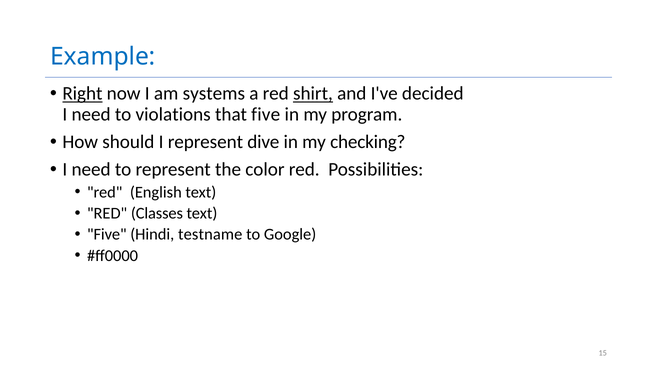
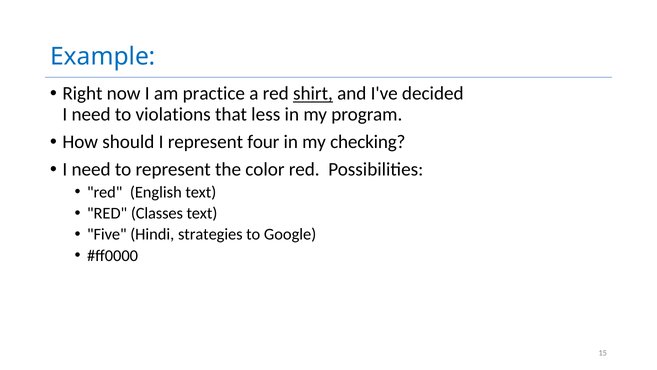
Right underline: present -> none (82, 94)
systems: systems -> practice (214, 94)
that five: five -> less (266, 114)
dive: dive -> four (263, 142)
testname: testname -> strategies (210, 234)
